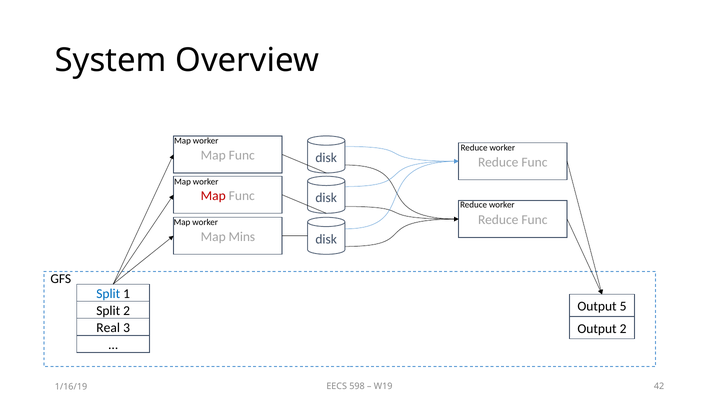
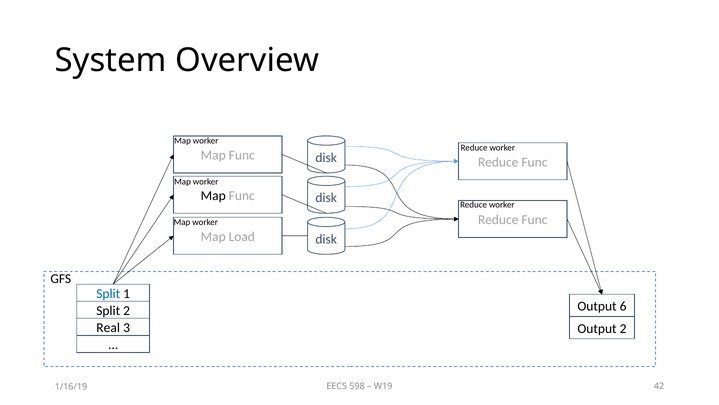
Map colour: red -> black (213, 195)
Mins: Mins -> Load (242, 236)
5: 5 -> 6 (623, 306)
